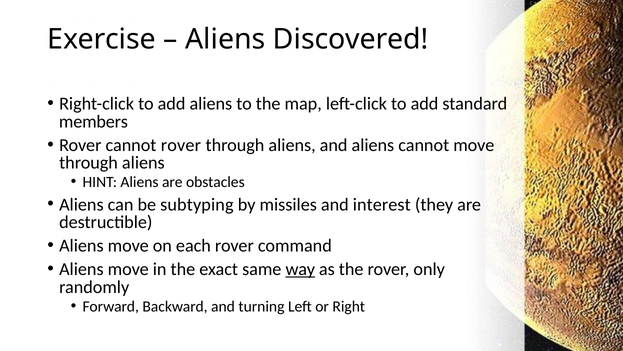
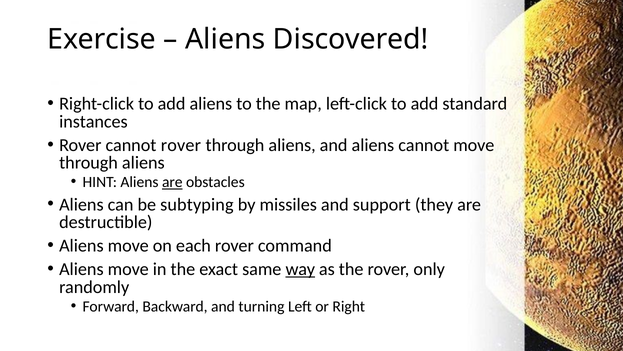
members: members -> instances (93, 121)
are underline: none -> present (172, 182)
interest: interest -> support (382, 204)
